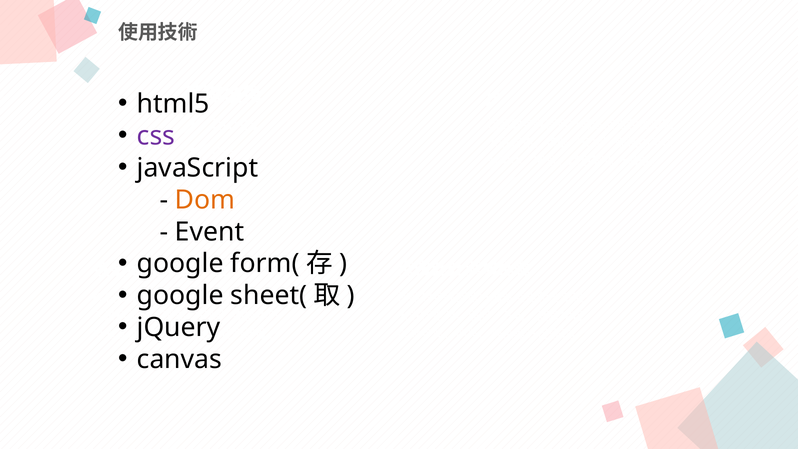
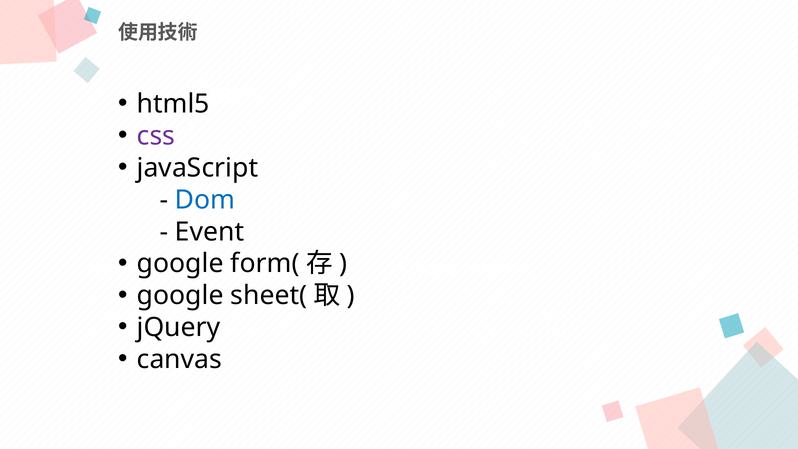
Dom colour: orange -> blue (205, 200)
